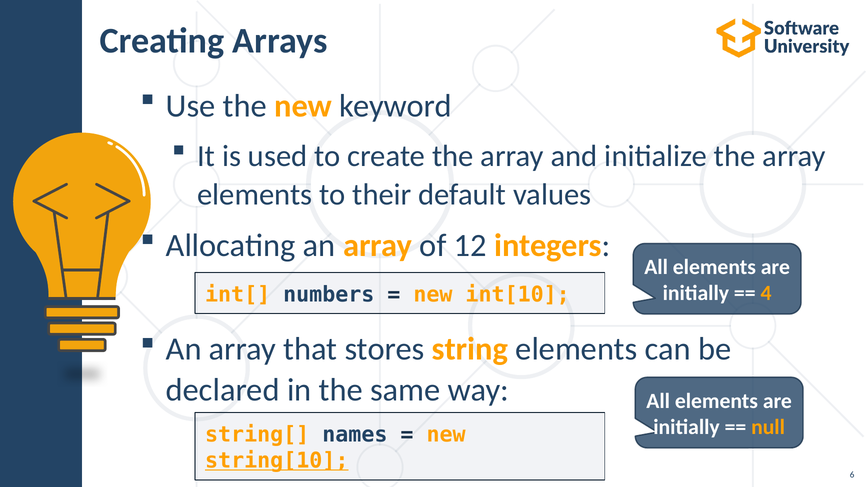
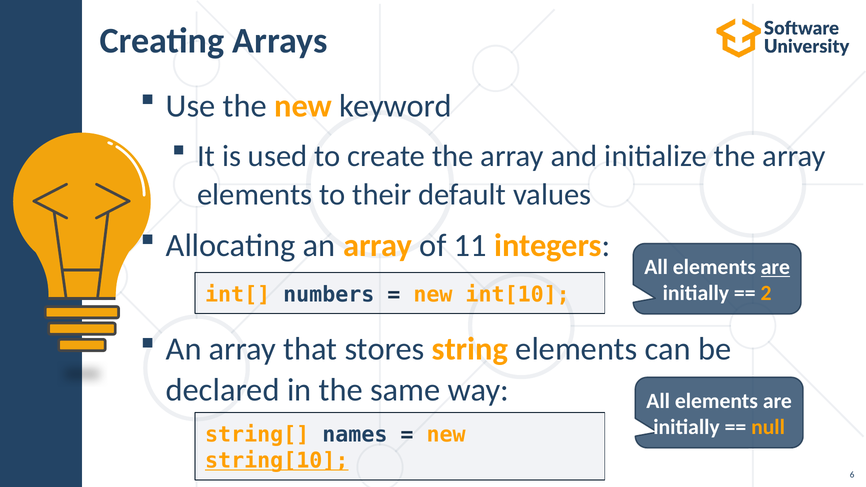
12: 12 -> 11 (470, 246)
are underline: none -> present (775, 267)
4: 4 -> 2 (766, 293)
